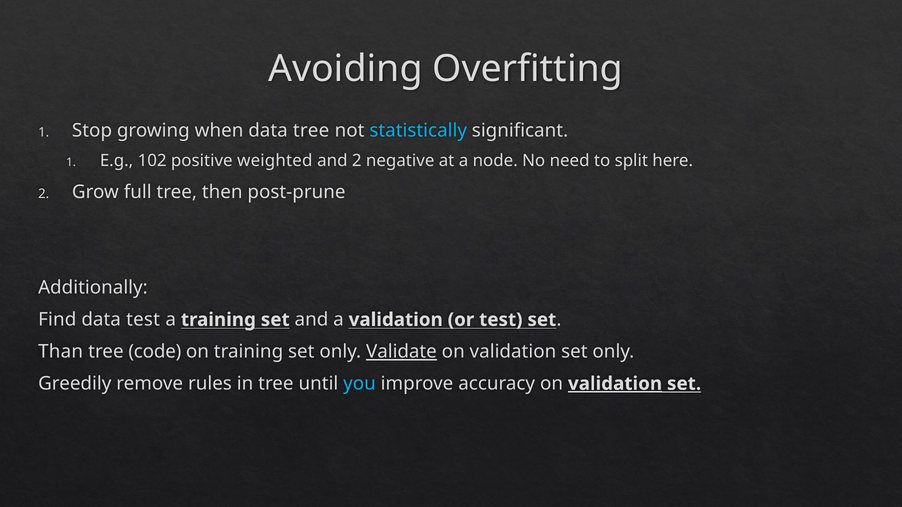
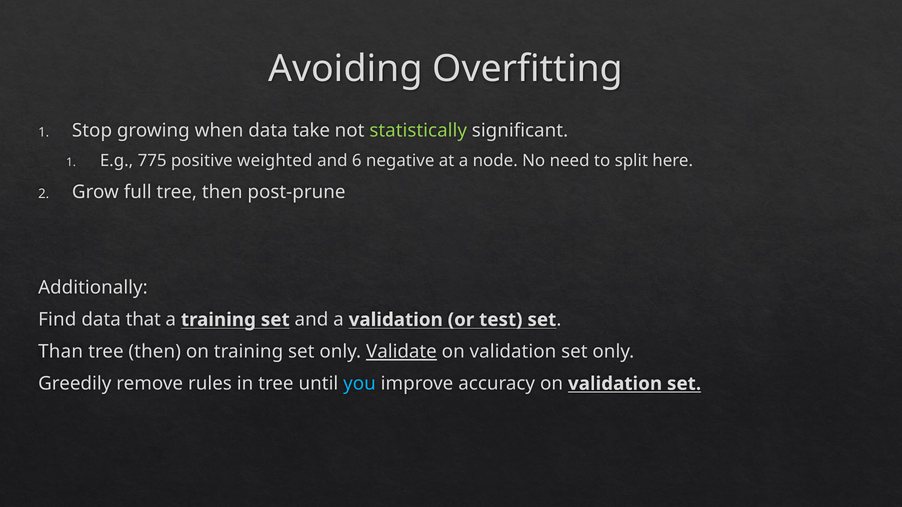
data tree: tree -> take (311, 131)
statistically colour: light blue -> light green (418, 131)
102: 102 -> 775 (152, 161)
and 2: 2 -> 6 (357, 161)
data test: test -> that (143, 320)
code: code -> then (155, 352)
validation underline: present -> none (615, 384)
